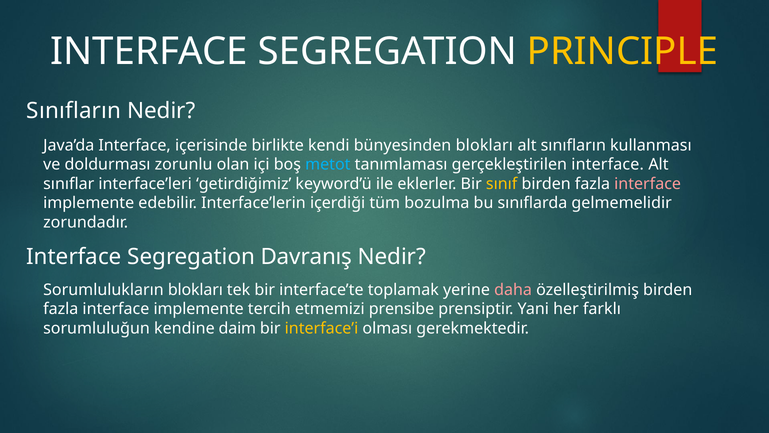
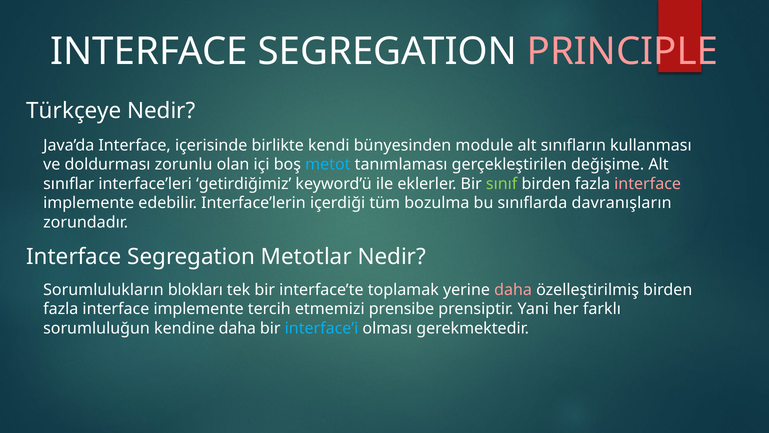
PRINCIPLE colour: yellow -> pink (622, 52)
Sınıfların: Sınıfların -> Türkçeye (74, 111)
bünyesinden blokları: blokları -> module (484, 145)
gerçekleştirilen interface: interface -> değişime (608, 164)
sınıf colour: yellow -> light green (502, 184)
gelmemelidir: gelmemelidir -> davranışların (622, 203)
Davranış: Davranış -> Metotlar (306, 256)
kendine daim: daim -> daha (237, 328)
interface’i colour: yellow -> light blue (322, 328)
